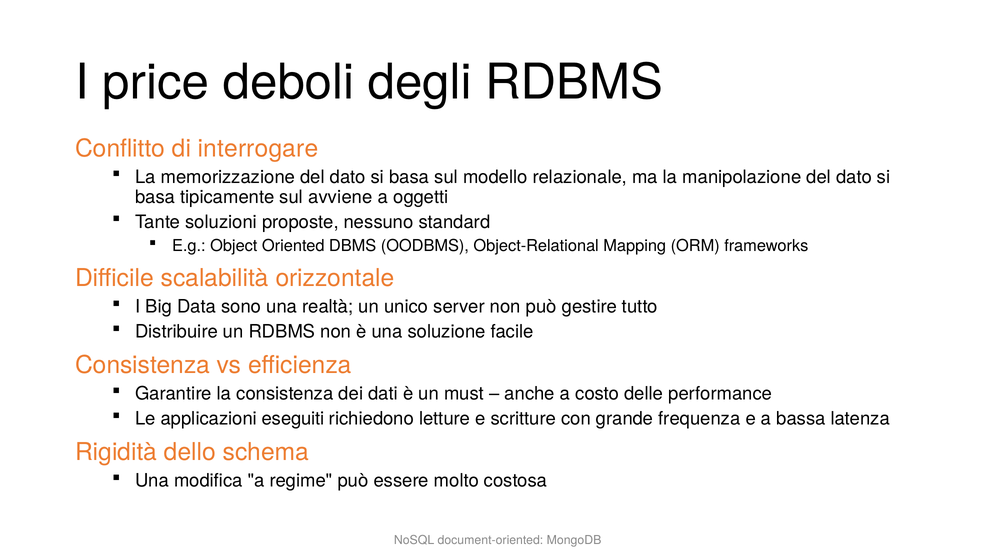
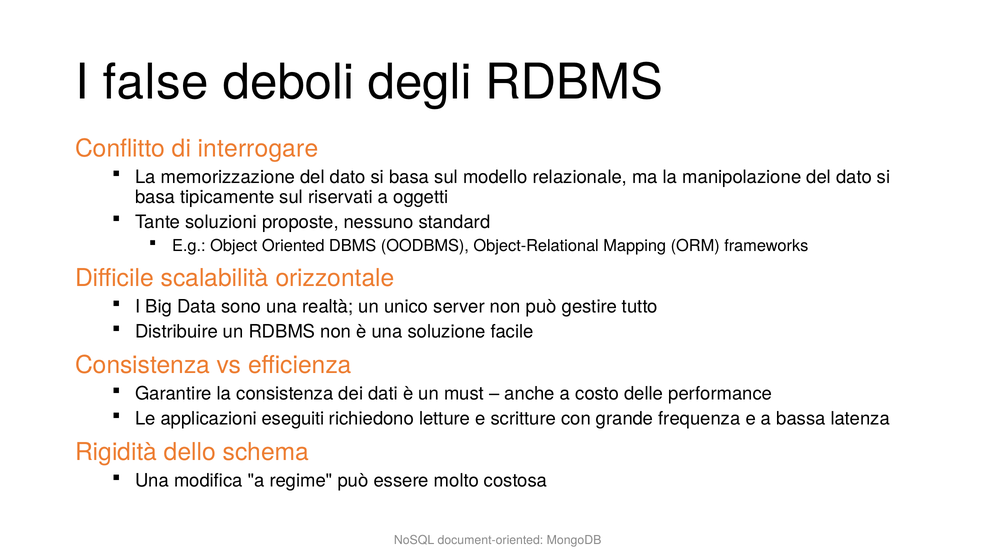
price: price -> false (156, 83)
avviene: avviene -> riservati (340, 197)
